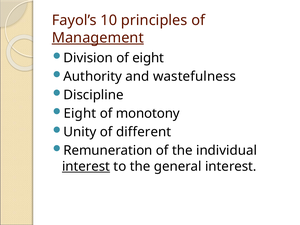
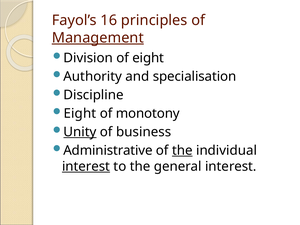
10: 10 -> 16 (109, 20)
wastefulness: wastefulness -> specialisation (195, 76)
Unity underline: none -> present (80, 132)
different: different -> business (144, 132)
Remuneration: Remuneration -> Administrative (108, 150)
the underline: none -> present (182, 150)
